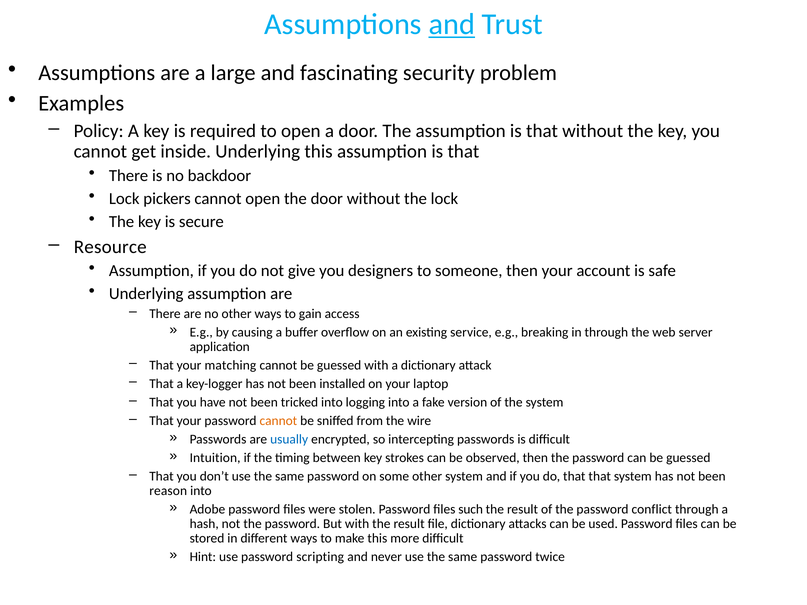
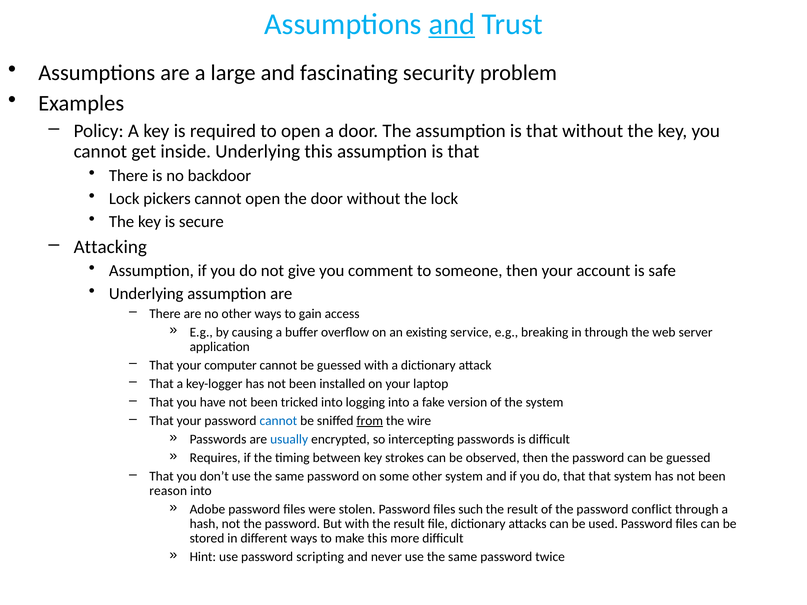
Resource: Resource -> Attacking (110, 247)
designers: designers -> comment (381, 271)
matching: matching -> computer (231, 365)
cannot colour: orange -> blue (278, 421)
from underline: none -> present (370, 421)
Intuition: Intuition -> Requires (215, 458)
